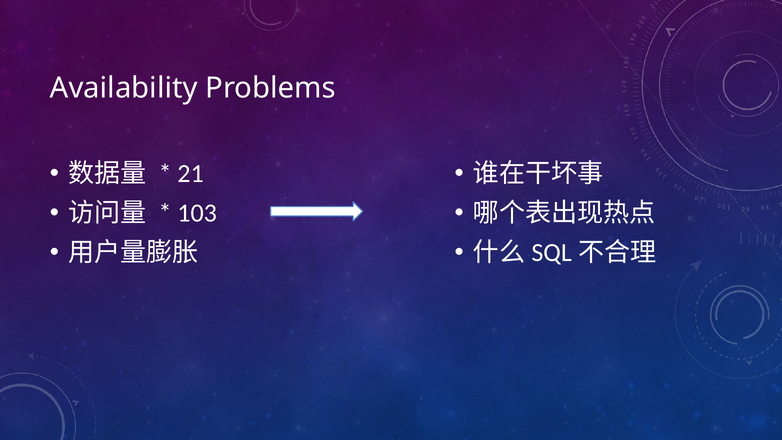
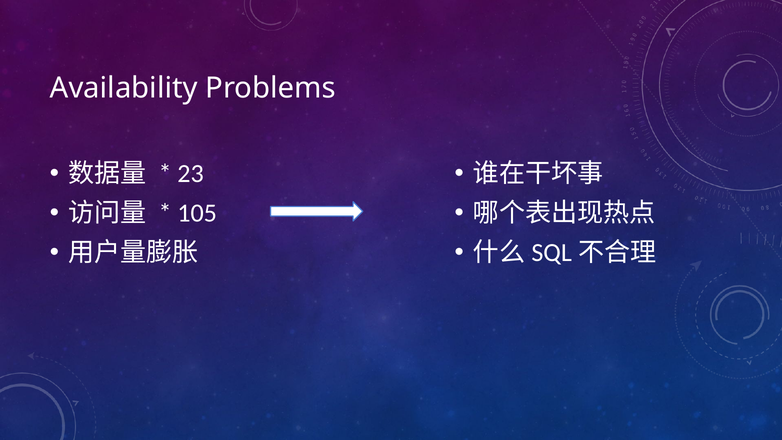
21: 21 -> 23 (191, 174)
103: 103 -> 105 (197, 213)
